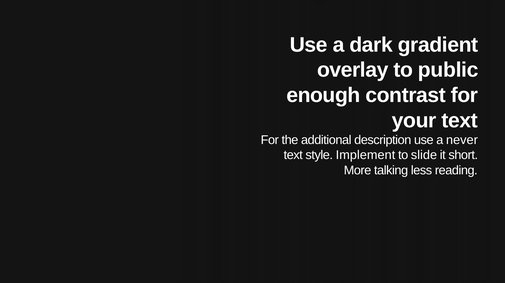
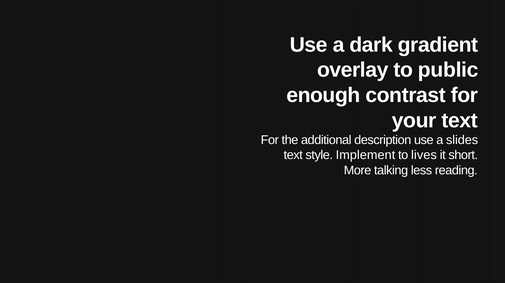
never: never -> slides (462, 140)
slide: slide -> lives (424, 155)
